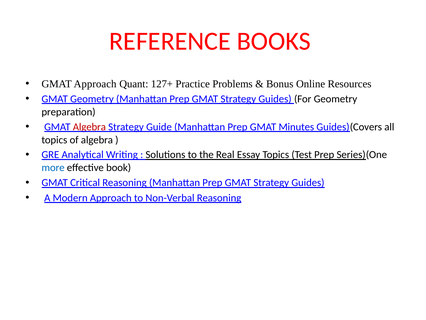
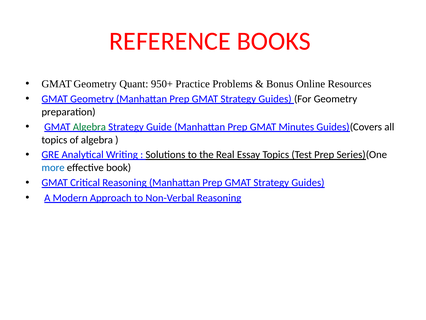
Approach: Approach -> Geometry (95, 84)
127+: 127+ -> 950+ (162, 84)
Algebra colour: red -> green (89, 127)
